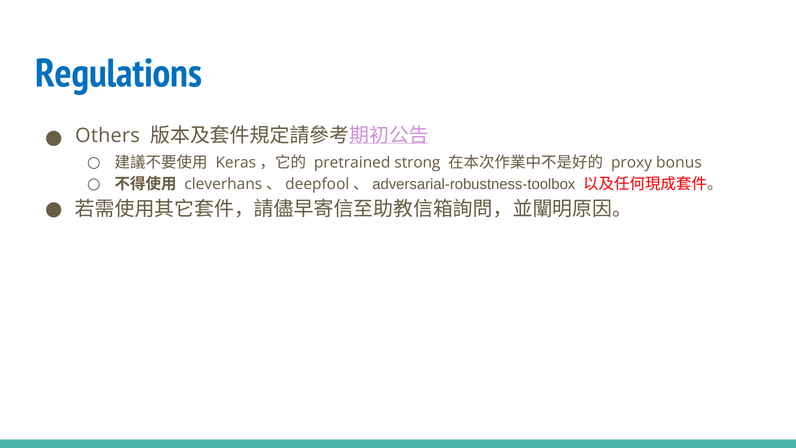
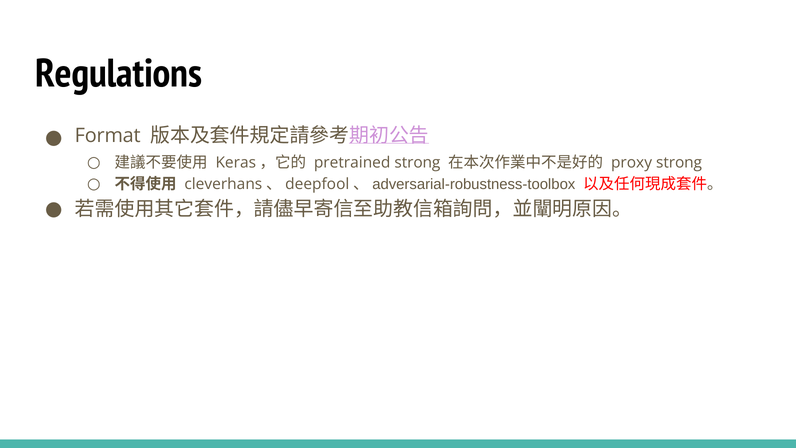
Regulations colour: blue -> black (119, 73)
Others: Others -> Format (108, 136)
proxy bonus: bonus -> strong (679, 162)
